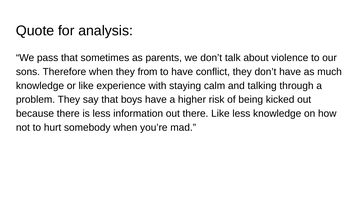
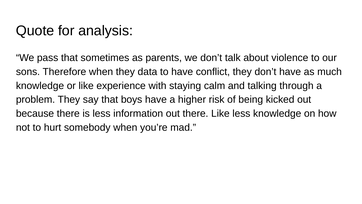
from: from -> data (147, 72)
